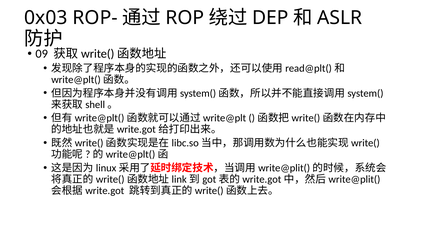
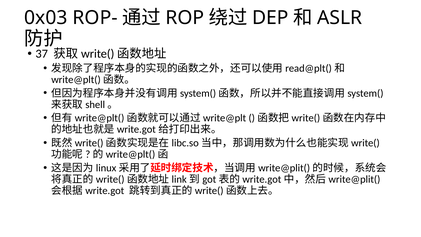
09: 09 -> 37 (42, 54)
